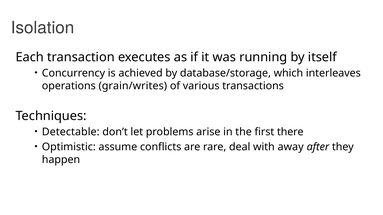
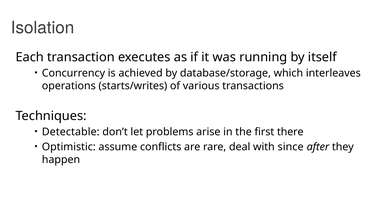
grain/writes: grain/writes -> starts/writes (133, 86)
away: away -> since (291, 147)
